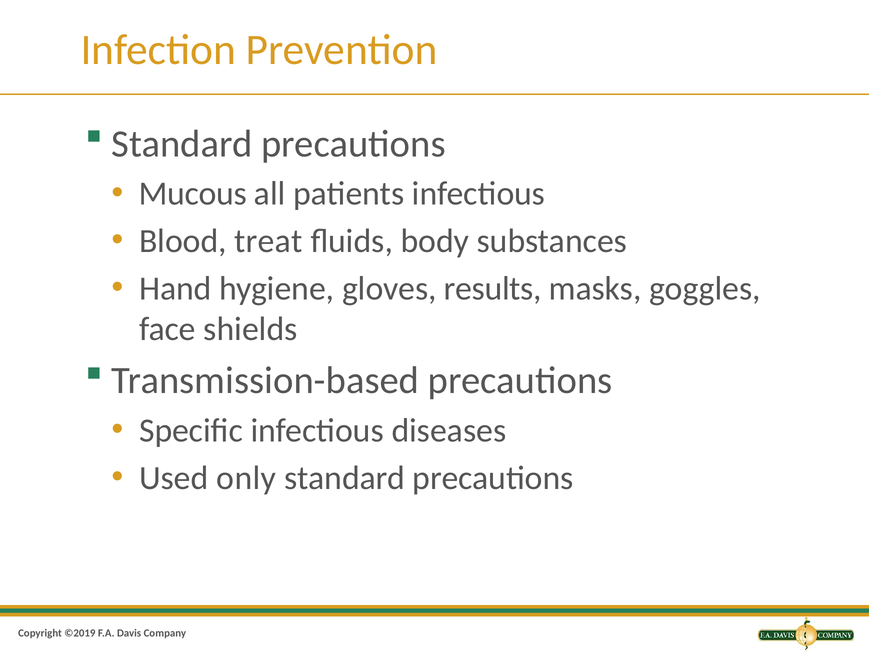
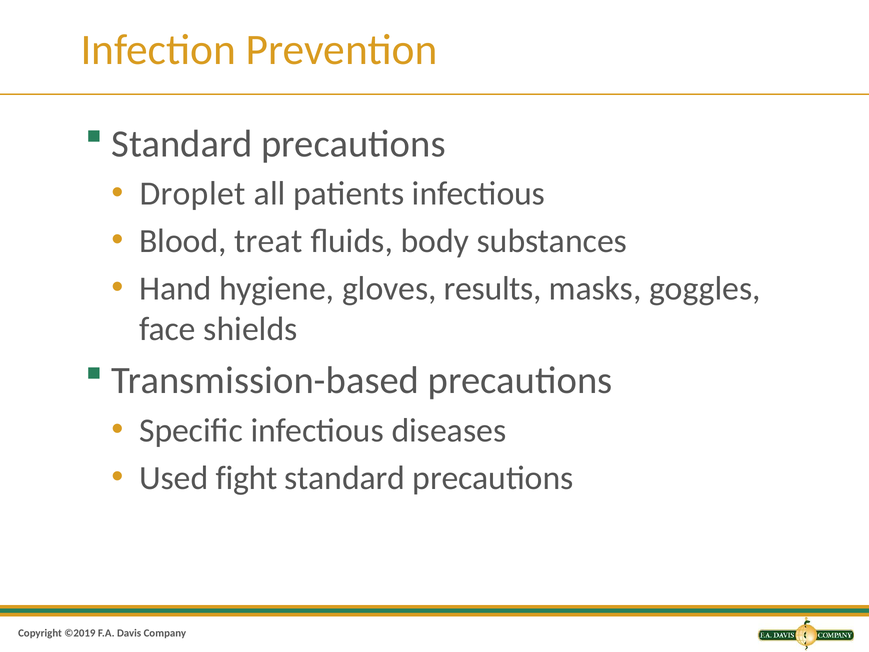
Mucous: Mucous -> Droplet (193, 194)
only: only -> fight (247, 478)
